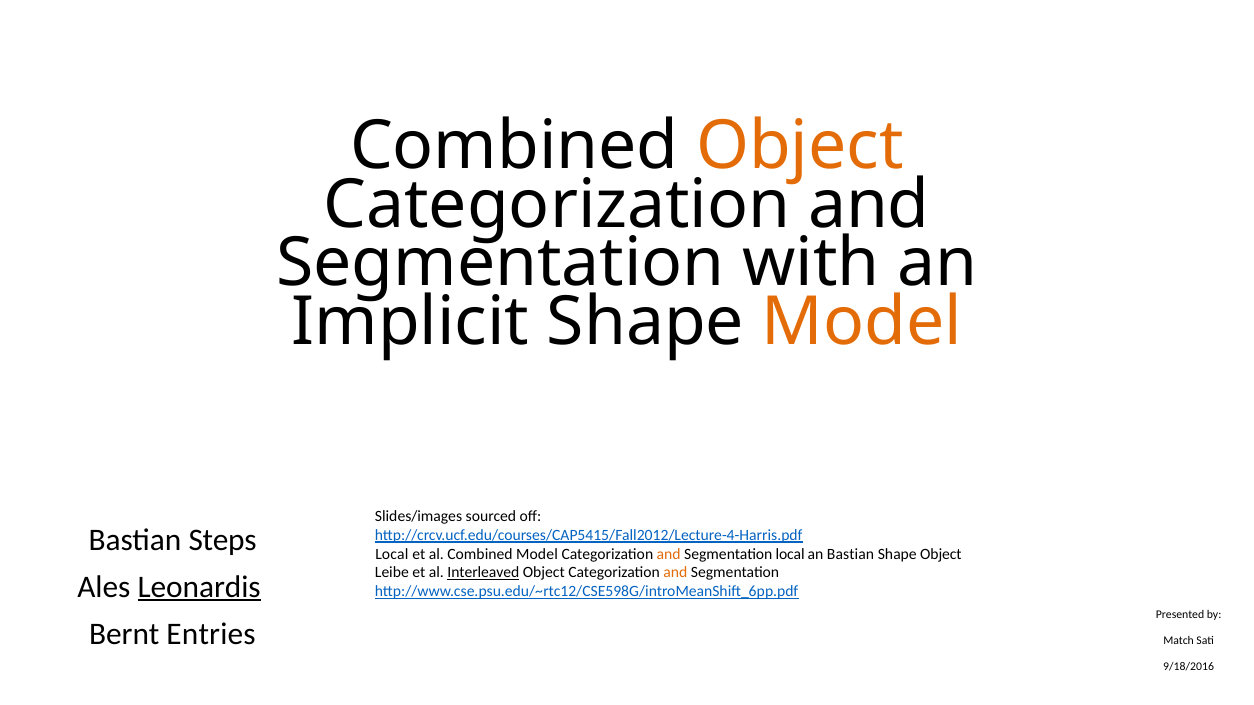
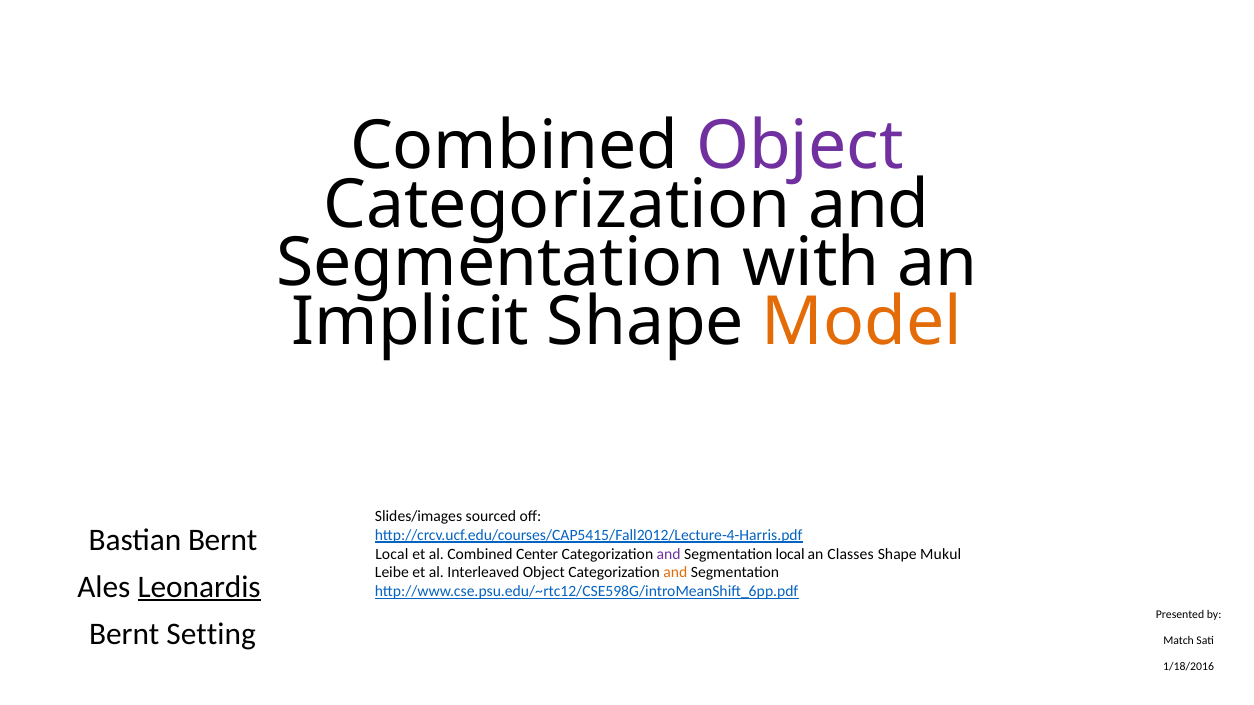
Object colour: orange -> purple (800, 146)
Bastian Steps: Steps -> Bernt (223, 540)
Combined Model: Model -> Center (537, 554)
and colour: orange -> purple (669, 554)
an Bastian: Bastian -> Classes (851, 554)
Shape Object: Object -> Mukul (941, 554)
Interleaved underline: present -> none (483, 573)
Entries: Entries -> Setting (211, 634)
9/18/2016: 9/18/2016 -> 1/18/2016 (1189, 667)
